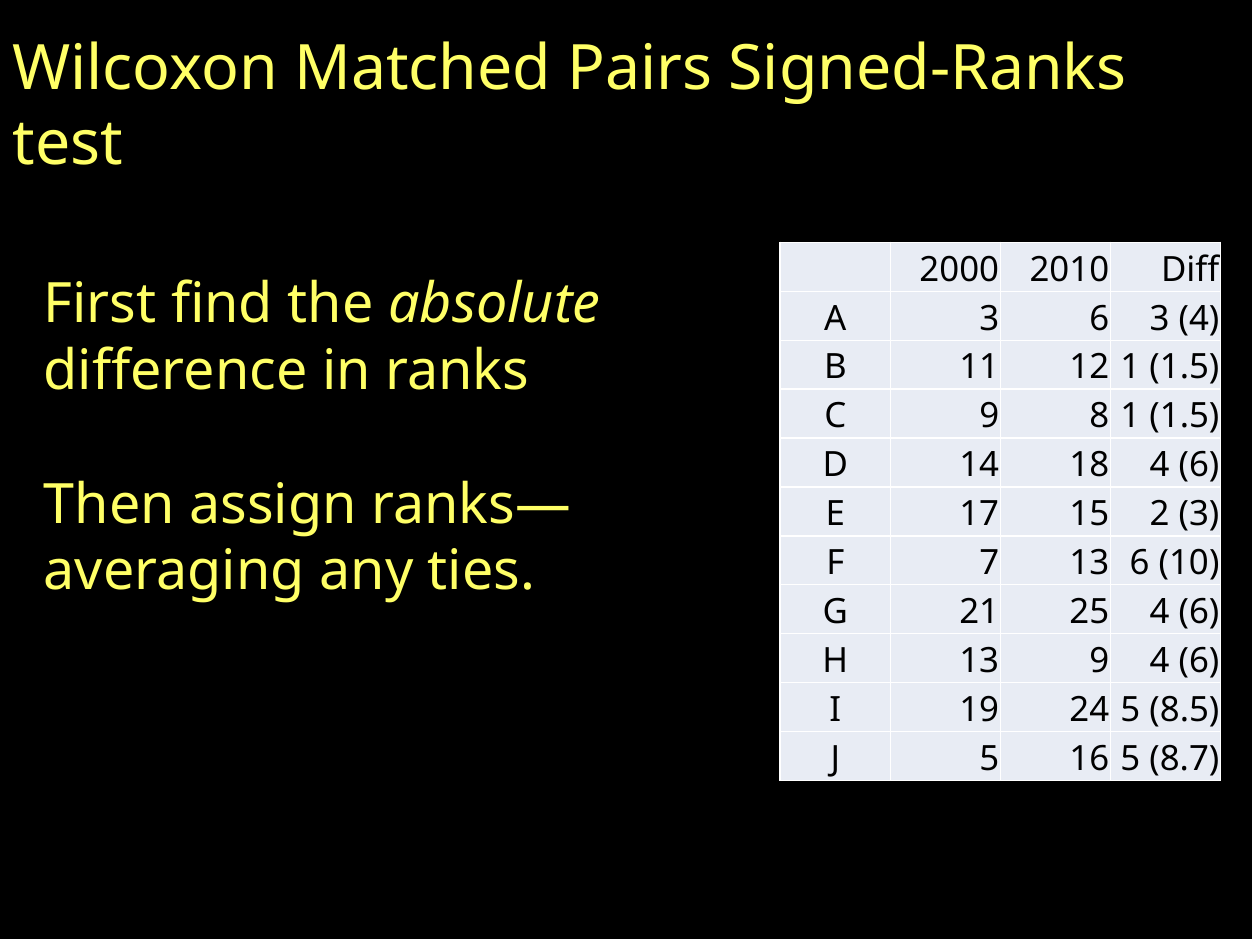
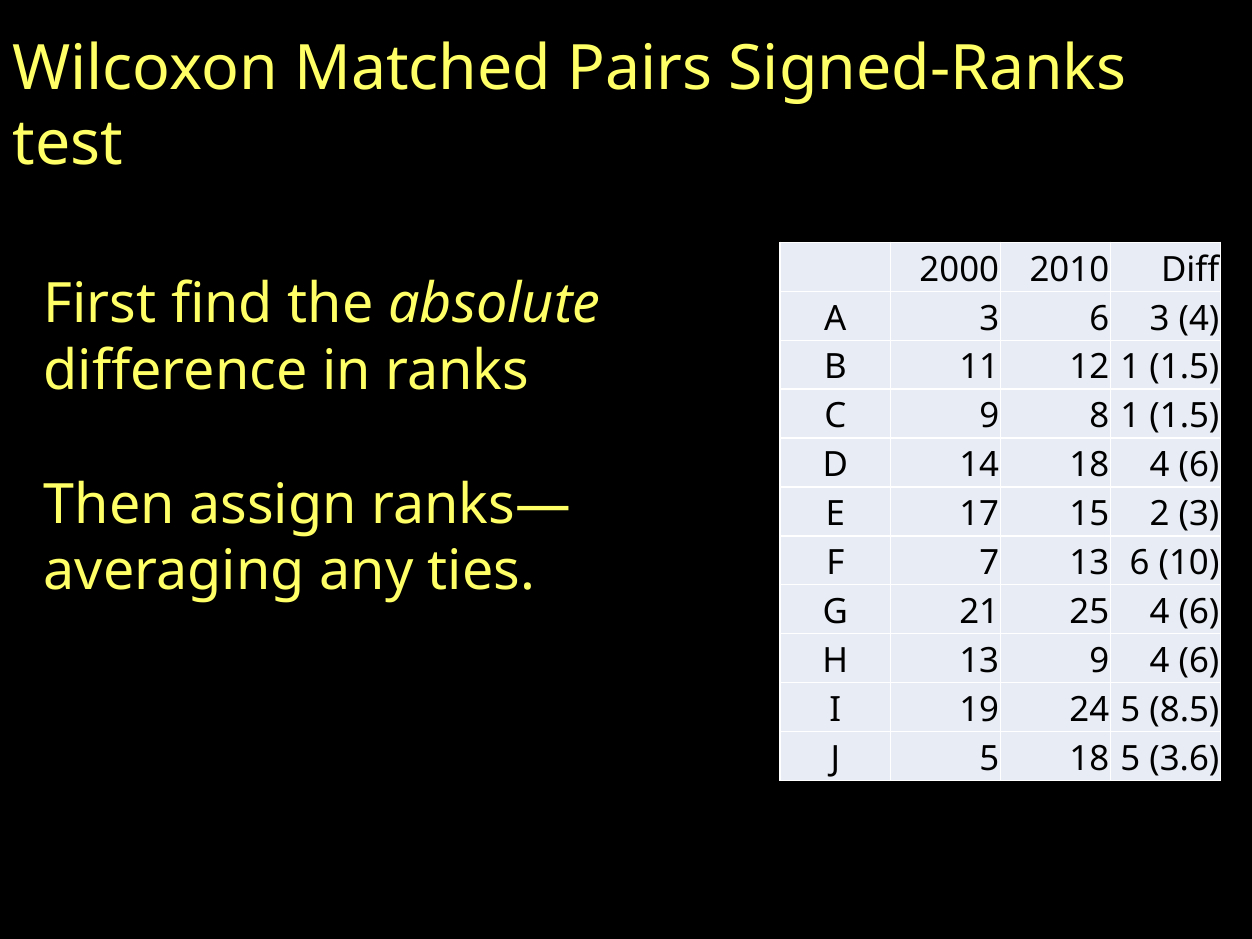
5 16: 16 -> 18 (1089, 759)
8.7: 8.7 -> 3.6 (1184, 759)
